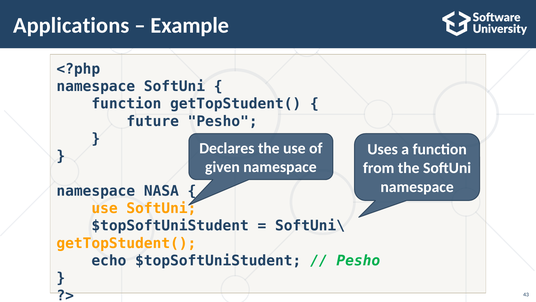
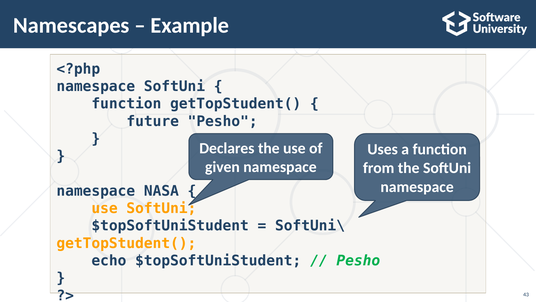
Applications: Applications -> Namescapes (71, 25)
